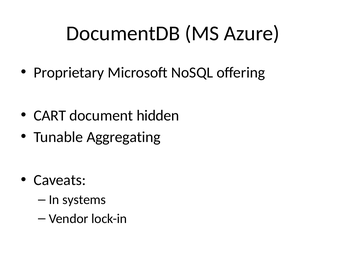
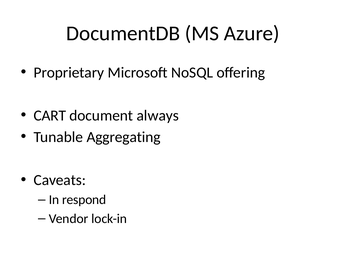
hidden: hidden -> always (158, 116)
systems: systems -> respond (84, 200)
